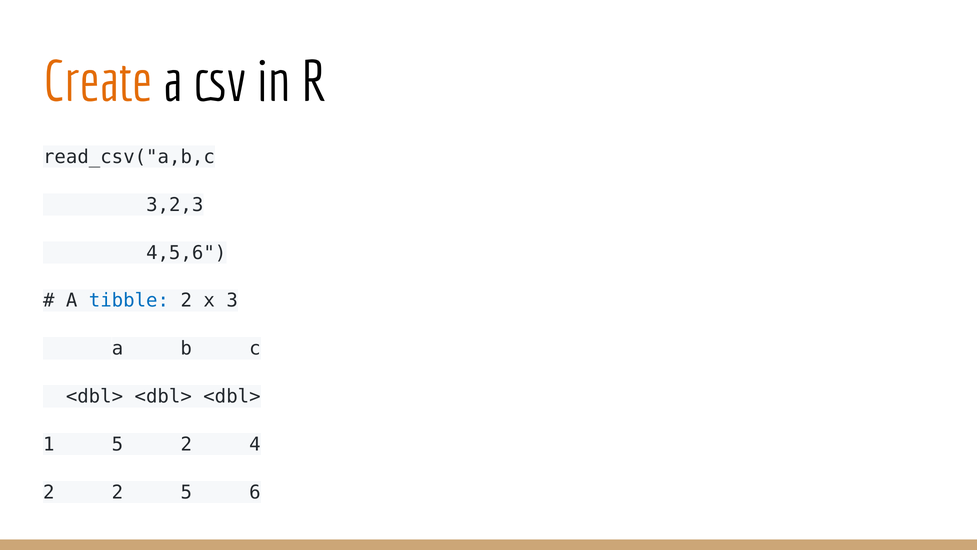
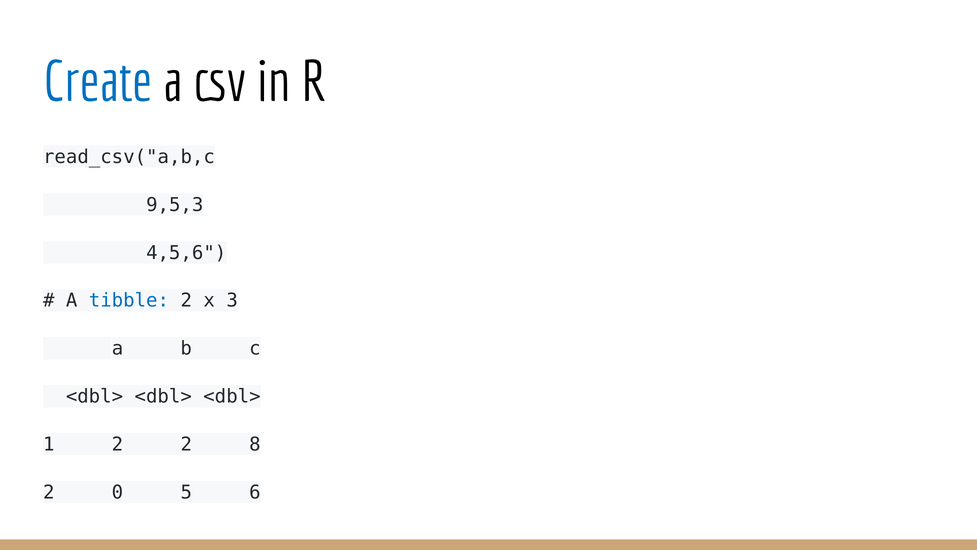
Create colour: orange -> blue (98, 83)
3,2,3: 3,2,3 -> 9,5,3 (175, 205)
1 5: 5 -> 2 (117, 444)
4: 4 -> 8 (255, 444)
2 2: 2 -> 0 (117, 492)
